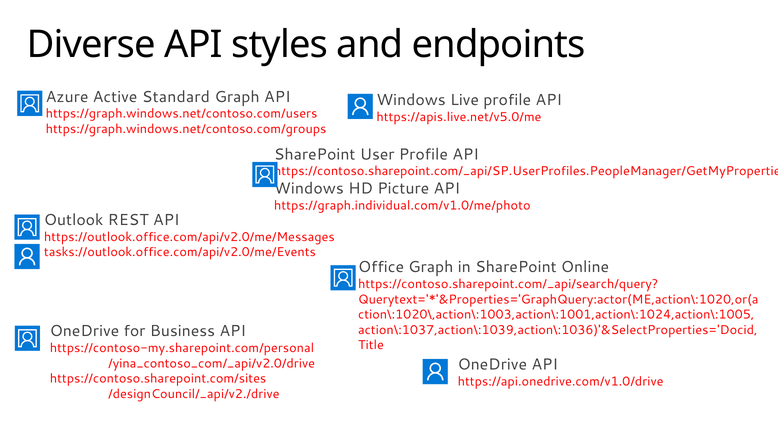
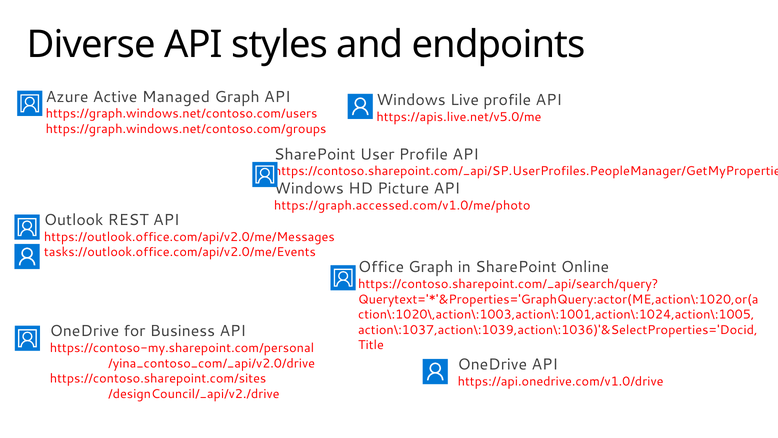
Standard: Standard -> Managed (176, 97)
https://graph.individual.com/v1.0/me/photo: https://graph.individual.com/v1.0/me/photo -> https://graph.accessed.com/v1.0/me/photo (402, 205)
